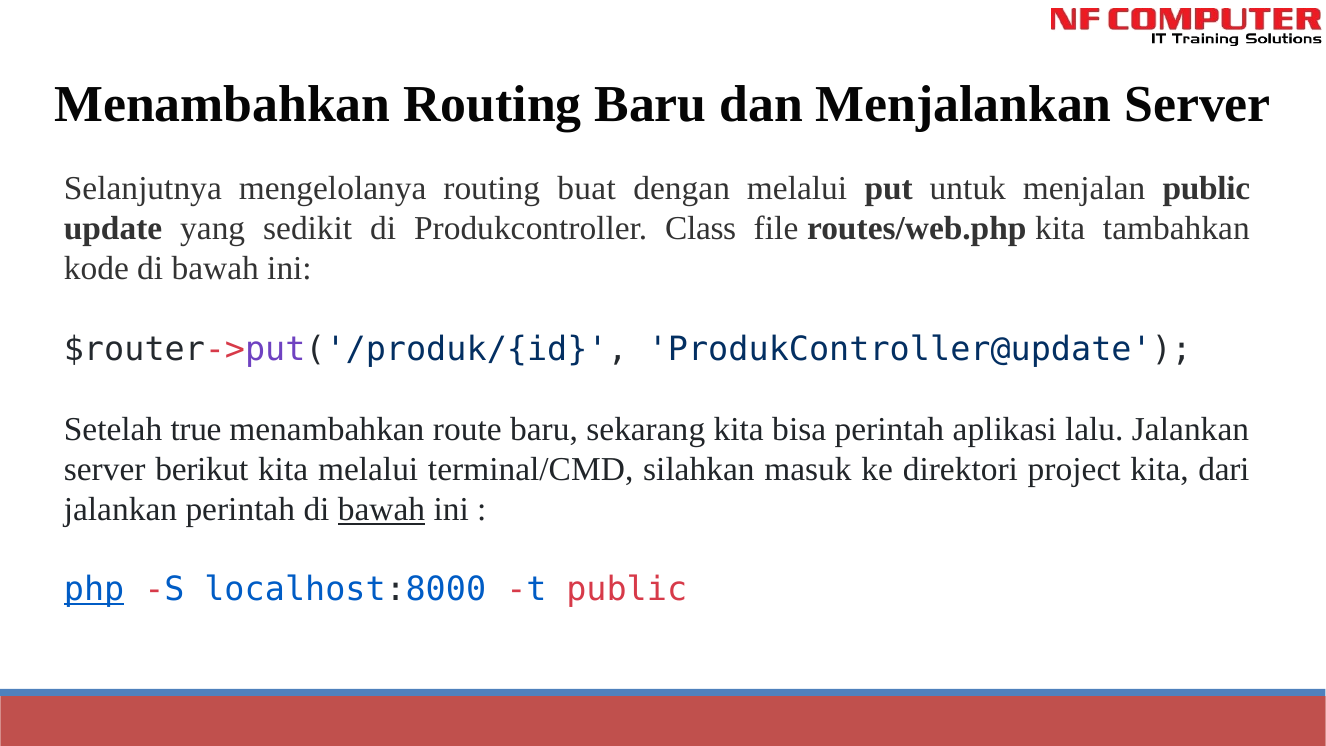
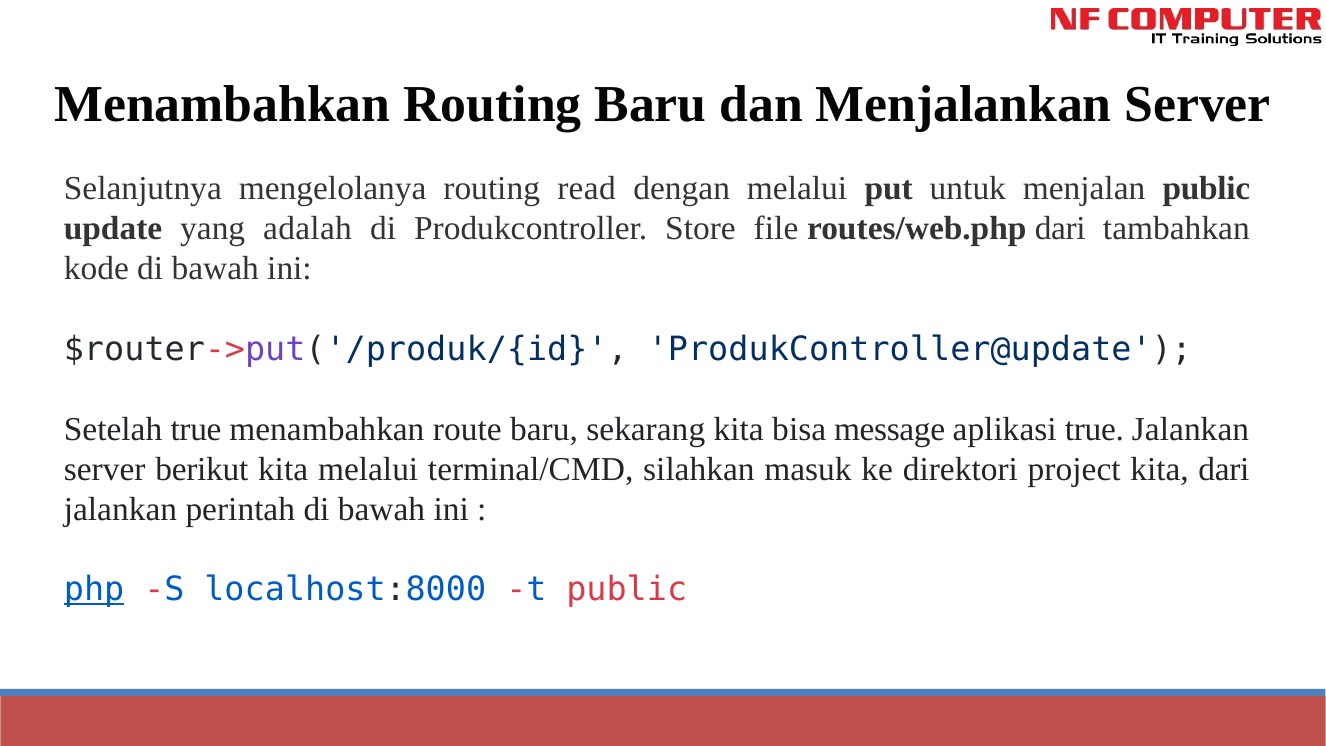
buat: buat -> read (587, 189)
sedikit: sedikit -> adalah (308, 229)
Class: Class -> Store (701, 229)
routes/web.php kita: kita -> dari (1060, 229)
bisa perintah: perintah -> message (890, 429)
aplikasi lalu: lalu -> true (1094, 429)
bawah underline: present -> none (381, 509)
